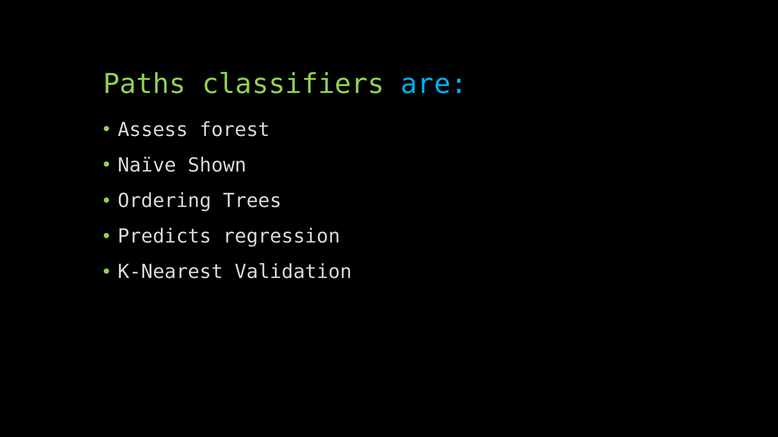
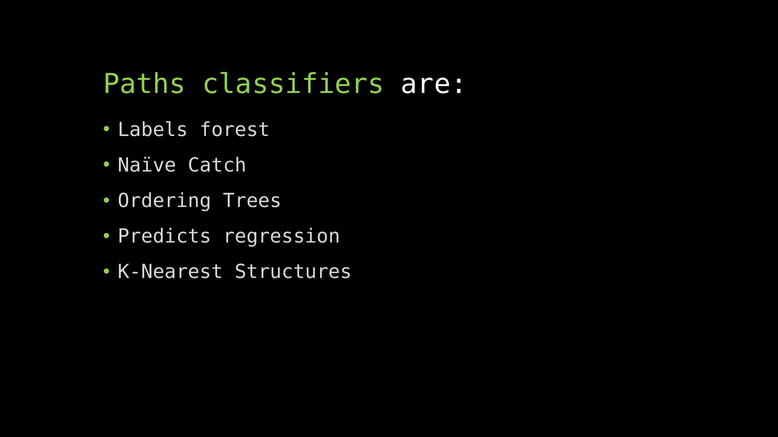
are colour: light blue -> white (434, 84)
Assess: Assess -> Labels (153, 130)
Shown: Shown -> Catch (217, 166)
Validation: Validation -> Structures (293, 272)
